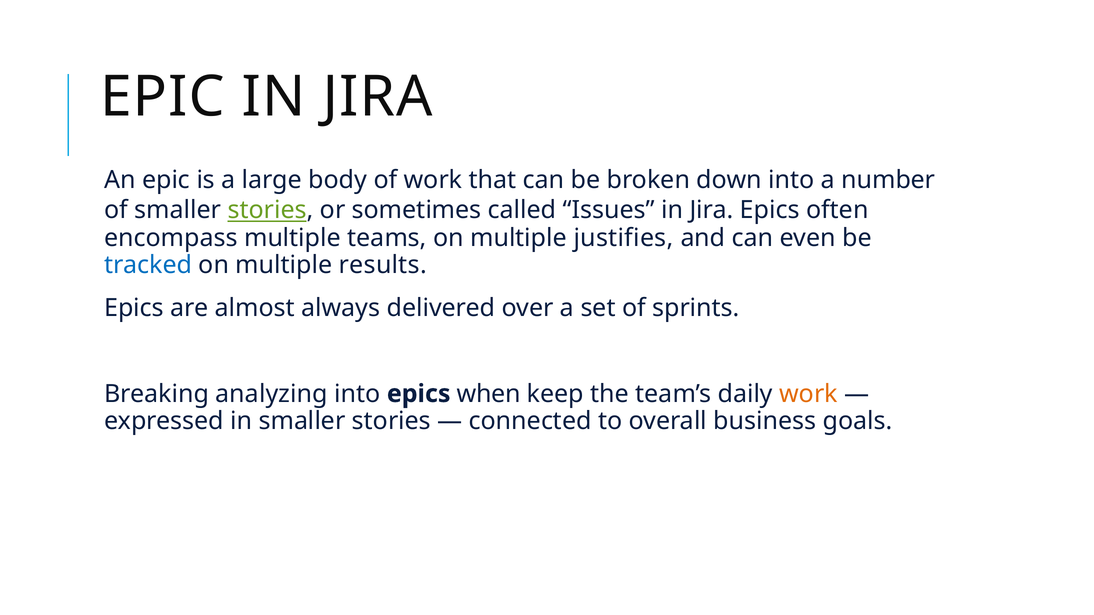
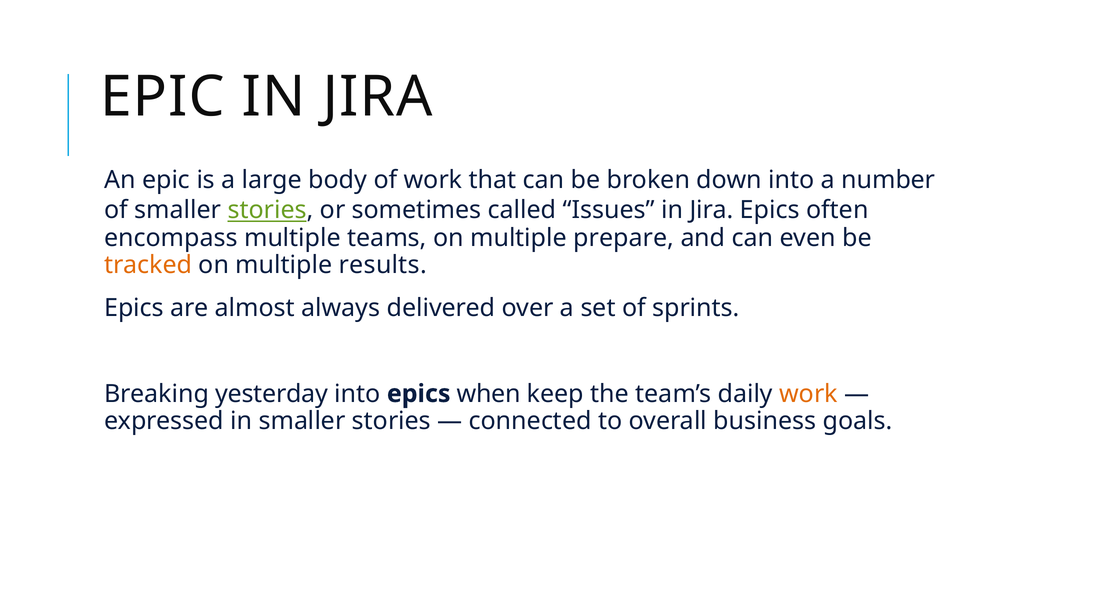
justifies: justifies -> prepare (624, 238)
tracked colour: blue -> orange (148, 265)
analyzing: analyzing -> yesterday (272, 394)
